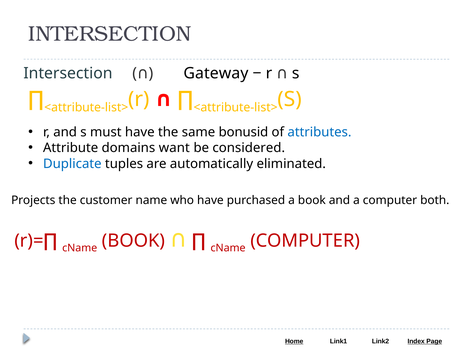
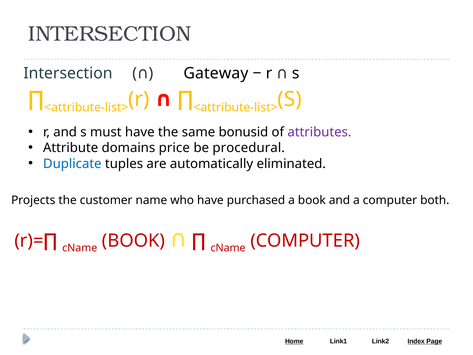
attributes colour: blue -> purple (319, 132)
want: want -> price (174, 148)
considered: considered -> procedural (249, 148)
